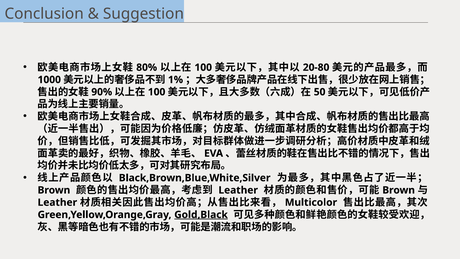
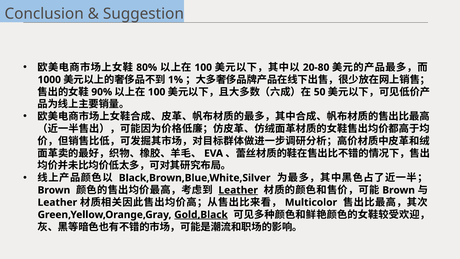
Leather underline: none -> present (238, 190)
